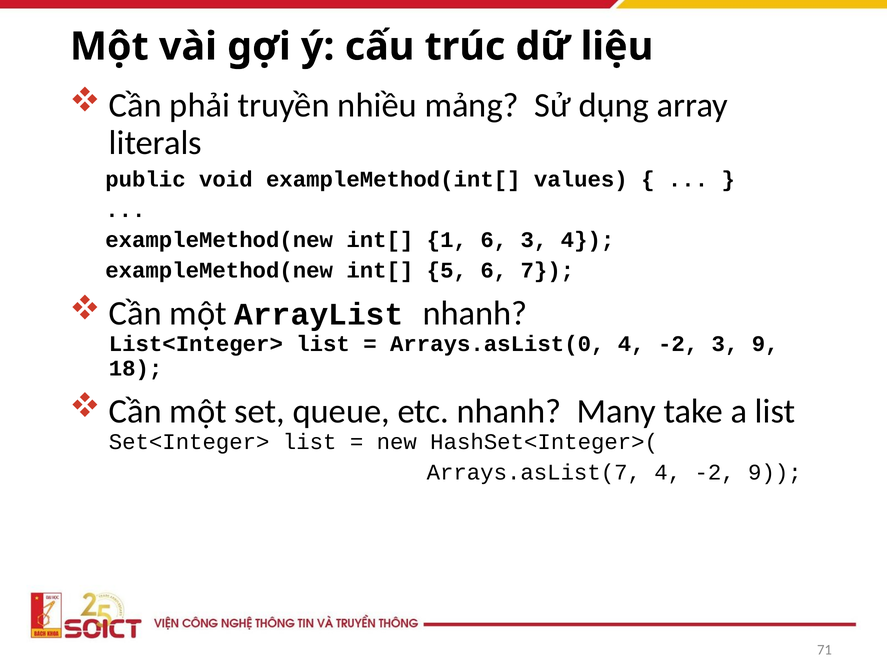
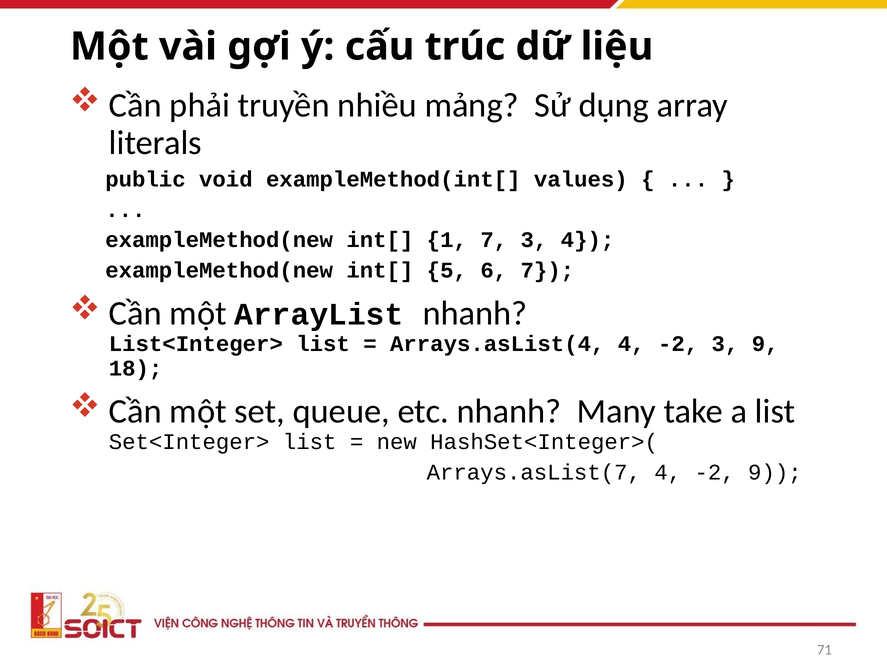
1 6: 6 -> 7 (494, 240)
Arrays.asList(0: Arrays.asList(0 -> Arrays.asList(4 (497, 344)
